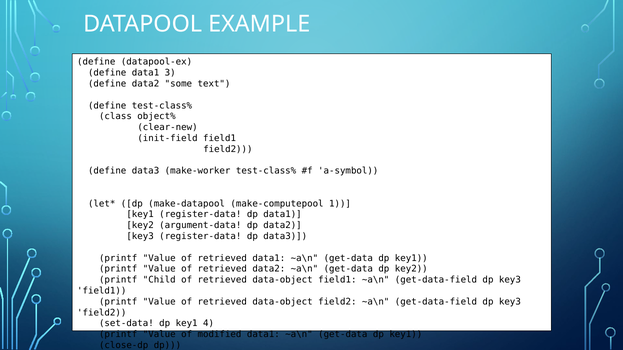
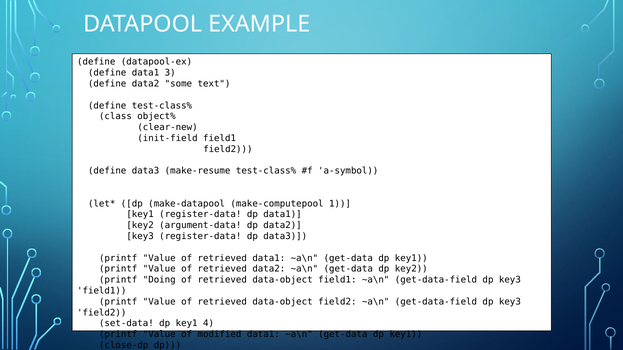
make-worker: make-worker -> make-resume (198, 171)
Child: Child -> Doing (159, 280)
